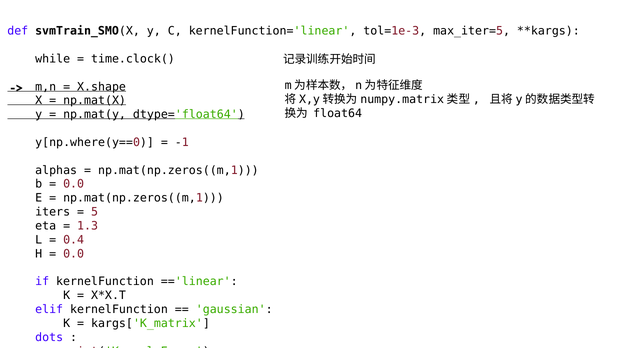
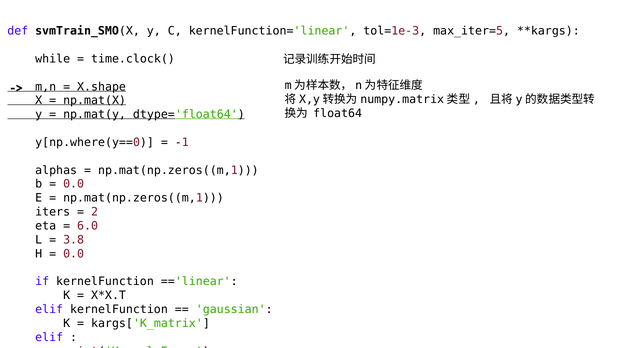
5: 5 -> 2 (95, 212)
1.3: 1.3 -> 6.0 (88, 226)
0.4: 0.4 -> 3.8 (74, 240)
dots: dots -> elif (49, 337)
